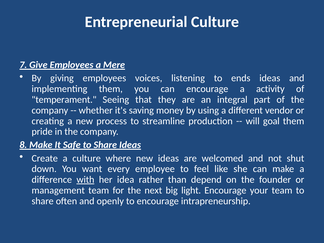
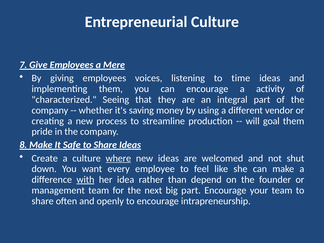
ends: ends -> time (241, 78)
temperament: temperament -> characterized (64, 100)
where underline: none -> present (118, 158)
big light: light -> part (191, 190)
